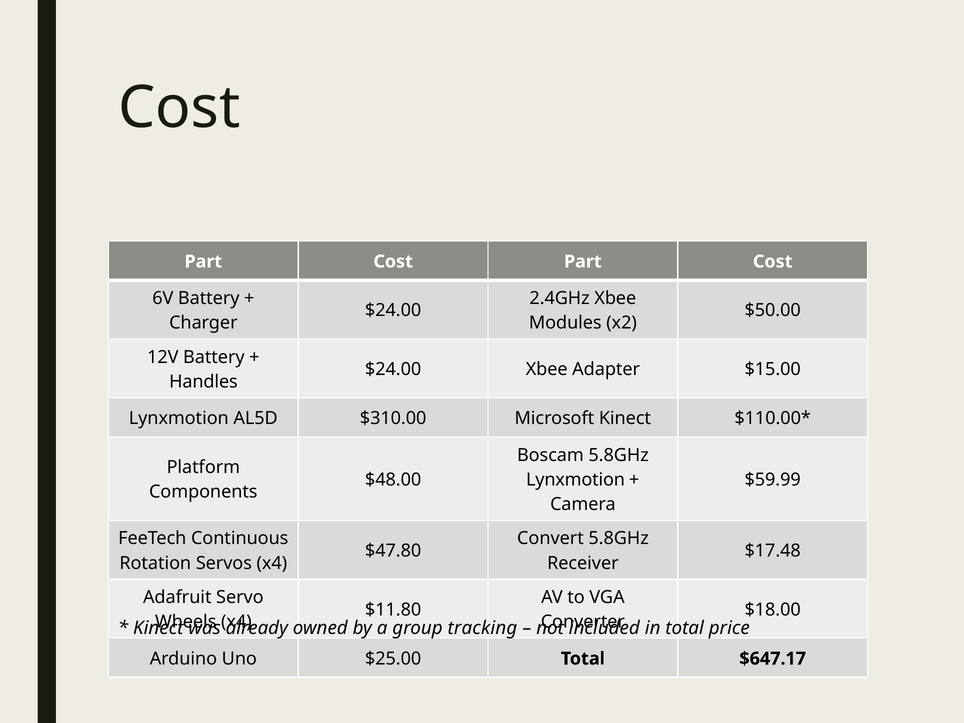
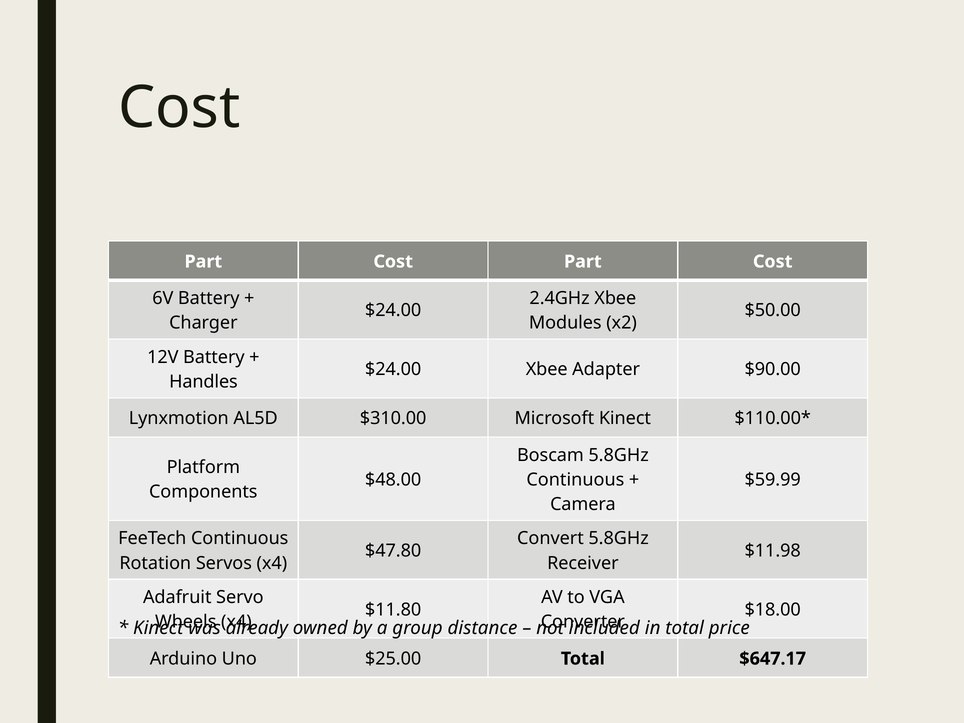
$15.00: $15.00 -> $90.00 (773, 369)
Lynxmotion: Lynxmotion -> Continuous (575, 480)
$17.48: $17.48 -> $11.98 (773, 551)
tracking: tracking -> distance (482, 628)
